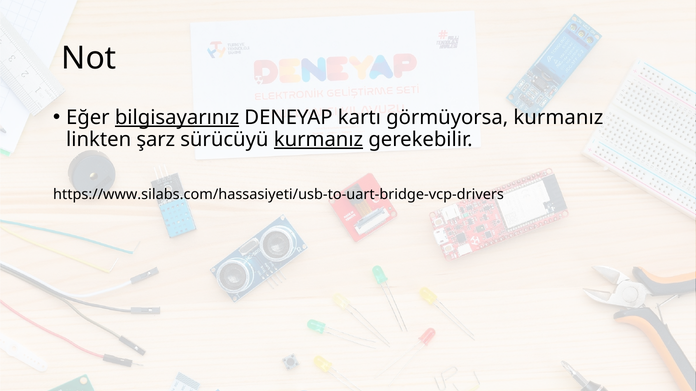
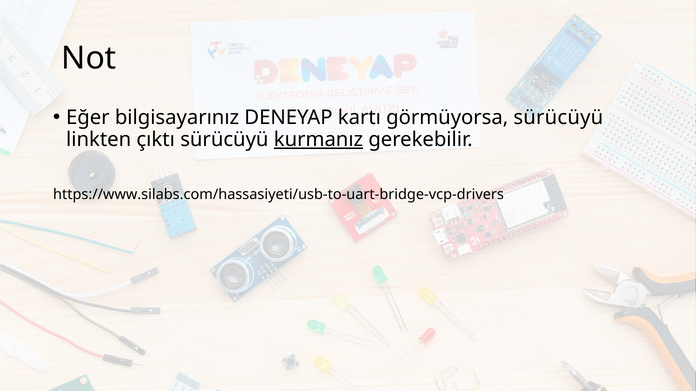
bilgisayarınız underline: present -> none (177, 118)
görmüyorsa kurmanız: kurmanız -> sürücüyü (558, 118)
şarz: şarz -> çıktı (156, 140)
